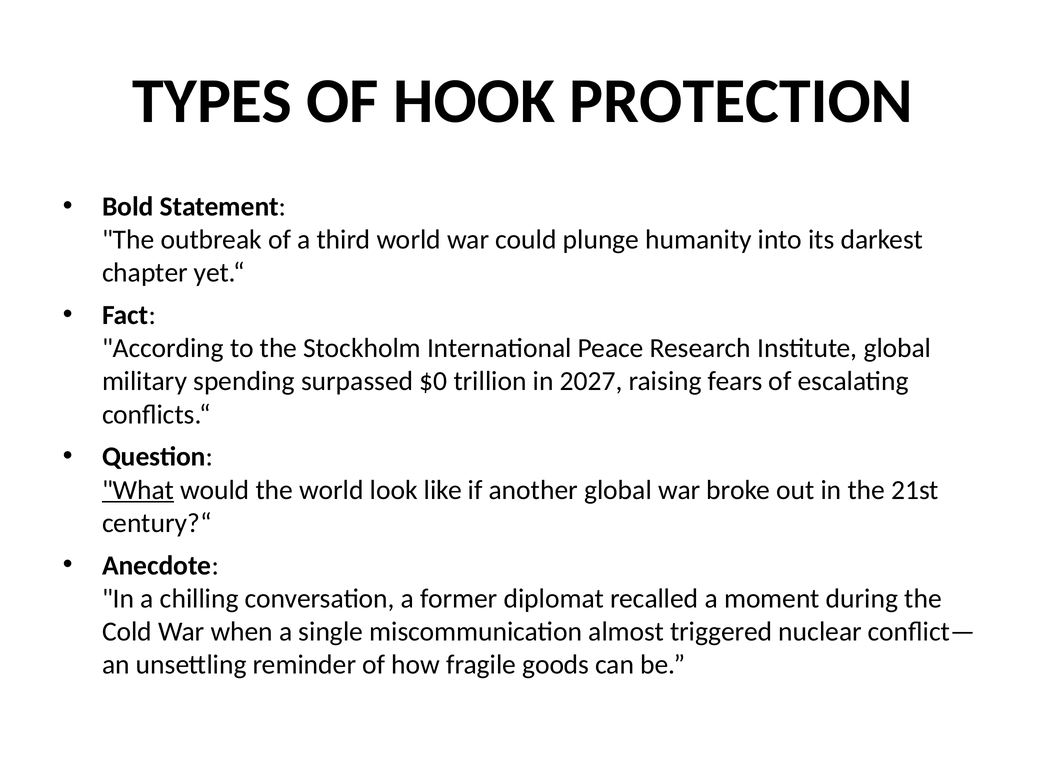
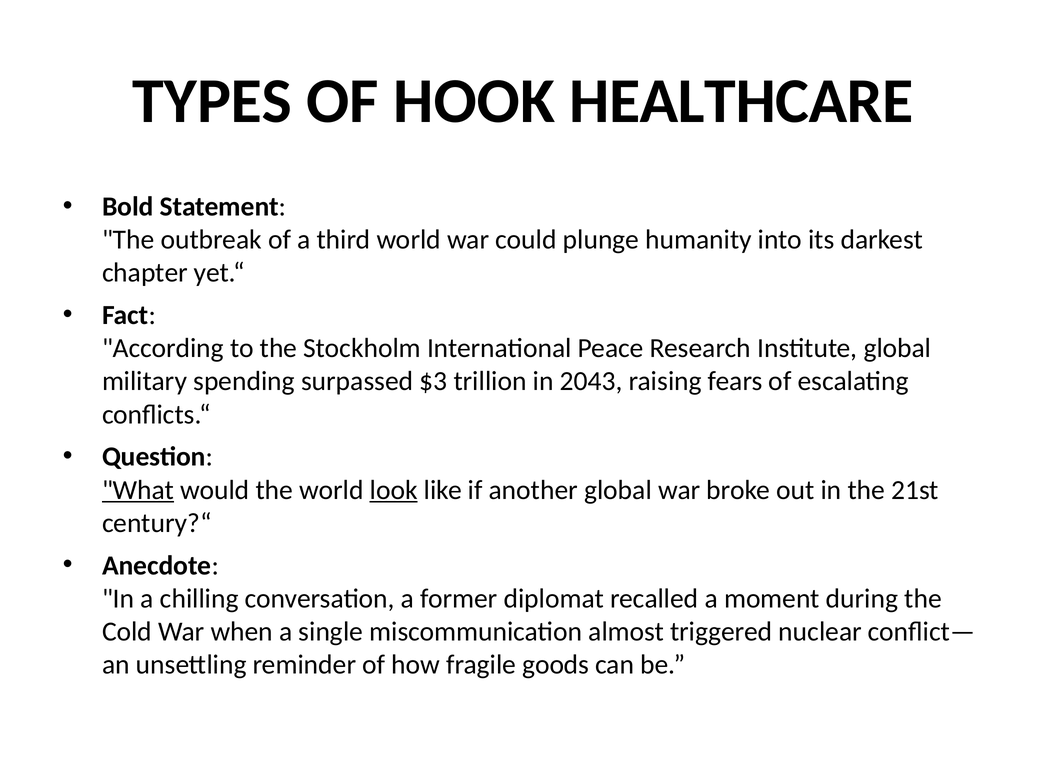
PROTECTION: PROTECTION -> HEALTHCARE (741, 101)
$0: $0 -> $3 (433, 382)
2027: 2027 -> 2043 (591, 382)
look underline: none -> present (394, 490)
